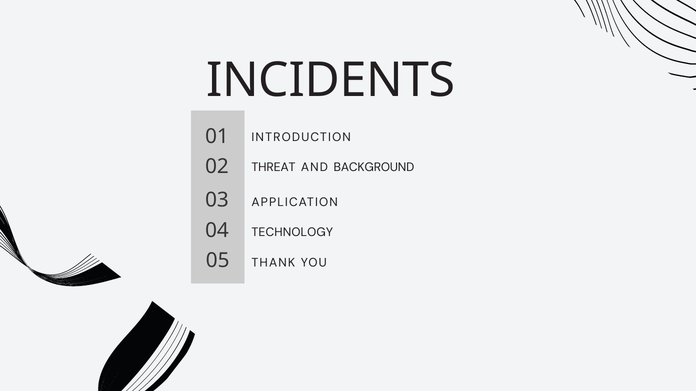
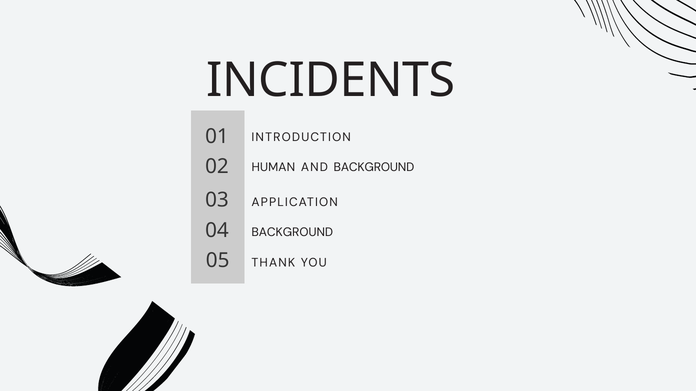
THREAT: THREAT -> HUMAN (273, 167)
TECHNOLOGY: TECHNOLOGY -> BACKGROUND (292, 233)
